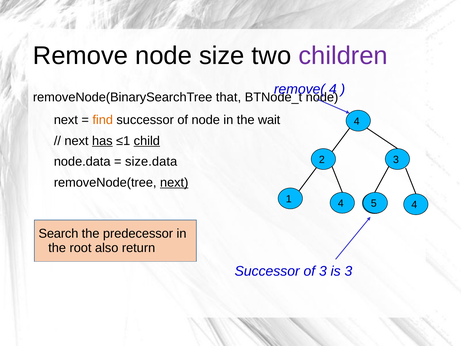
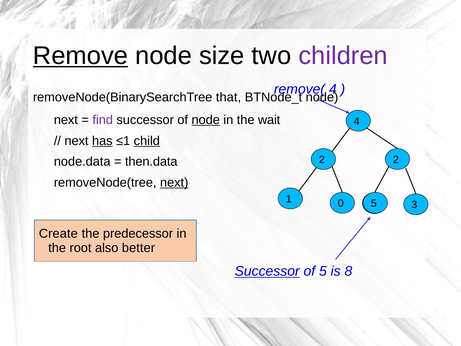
Remove underline: none -> present (81, 56)
find colour: orange -> purple (103, 120)
node underline: none -> present (206, 120)
2 3: 3 -> 2 (396, 159)
size.data: size.data -> then.data (151, 162)
1 4: 4 -> 0 (341, 203)
4: 4 -> 3 (414, 205)
Search: Search -> Create (58, 233)
return: return -> better (138, 248)
Successor underline: none -> present (267, 271)
of 3: 3 -> 5 (323, 271)
is 3: 3 -> 8 (348, 271)
